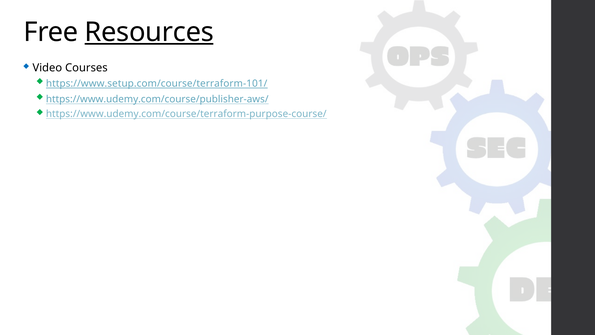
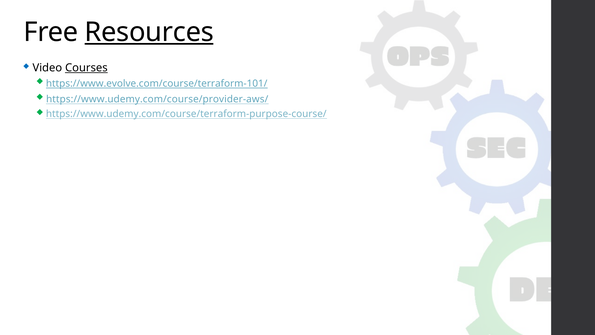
Courses underline: none -> present (86, 68)
https://www.setup.com/course/terraform-101/: https://www.setup.com/course/terraform-101/ -> https://www.evolve.com/course/terraform-101/ (157, 83)
https://www.udemy.com/course/publisher-aws/: https://www.udemy.com/course/publisher-aws/ -> https://www.udemy.com/course/provider-aws/ (157, 99)
